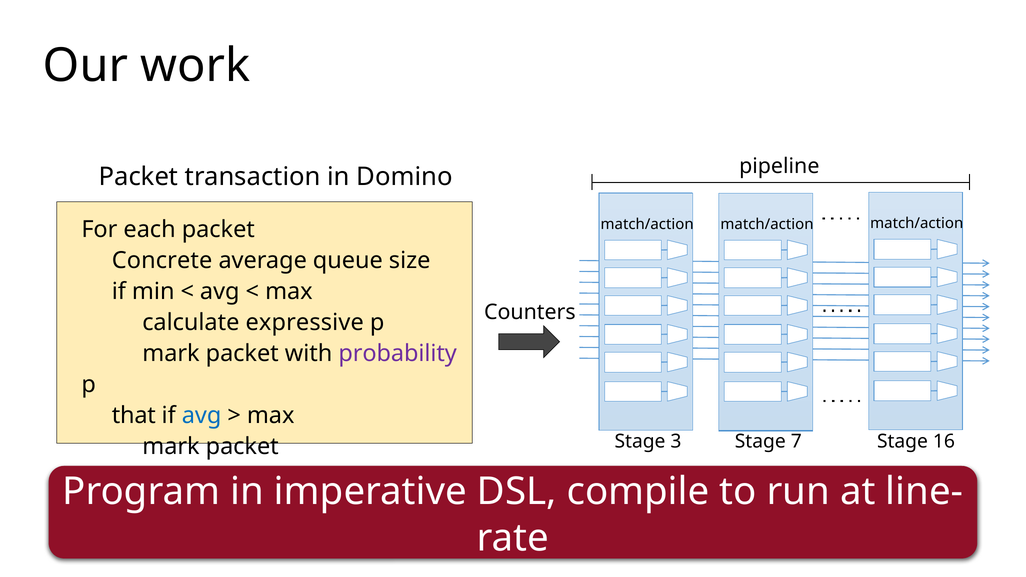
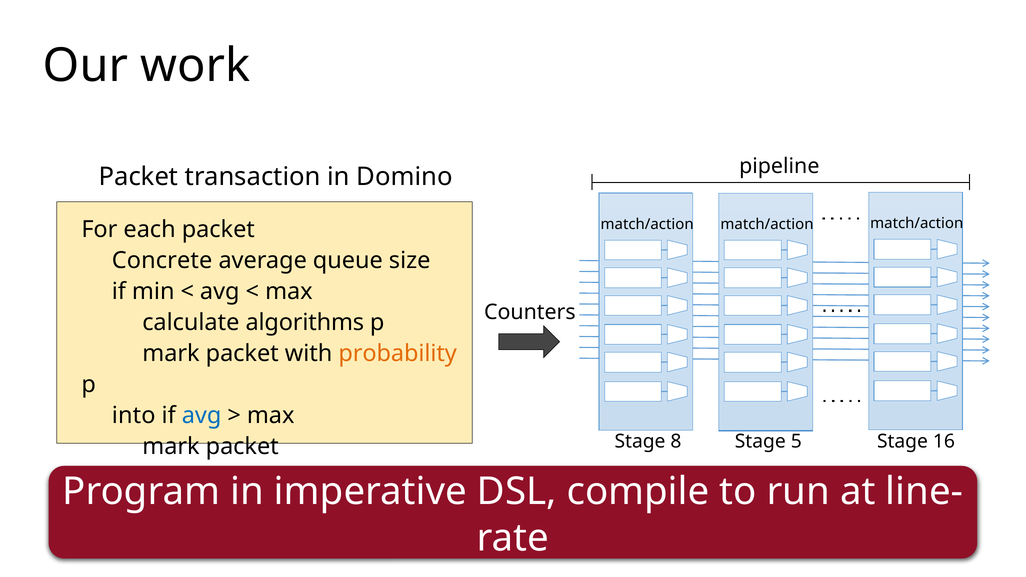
expressive: expressive -> algorithms (305, 322)
probability colour: purple -> orange (398, 353)
that: that -> into (134, 415)
3: 3 -> 8 (676, 441)
7: 7 -> 5 (796, 441)
